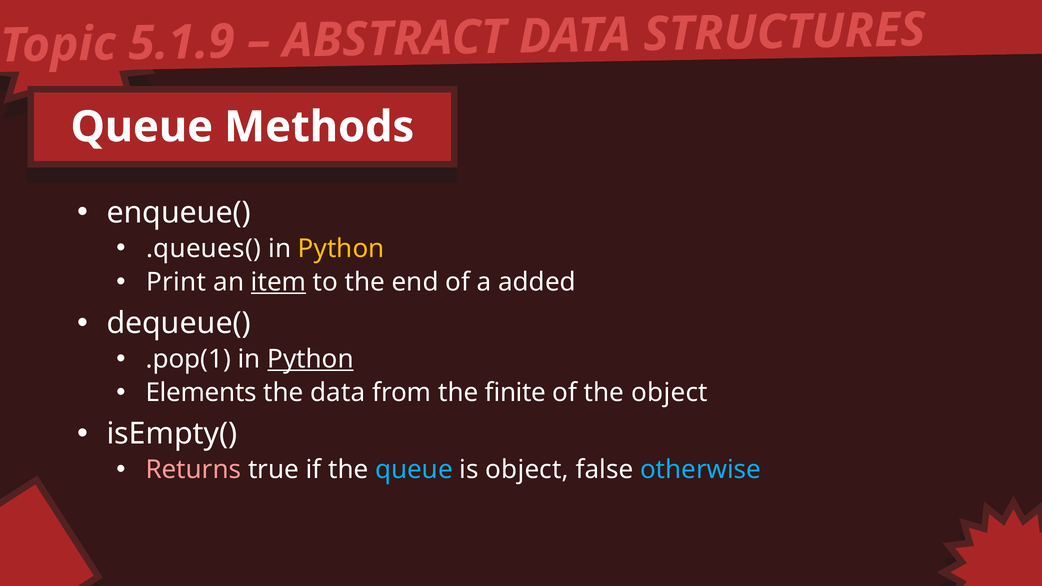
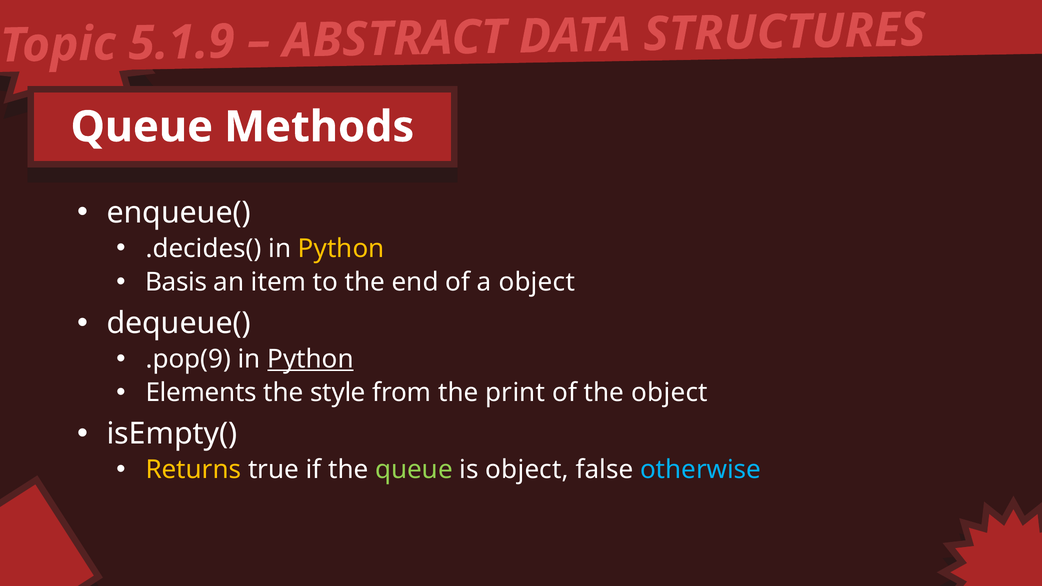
.queues(: .queues( -> .decides( (204, 248)
Print: Print -> Basis (176, 282)
item underline: present -> none (279, 282)
a added: added -> object (537, 282)
.pop(1: .pop(1 -> .pop(9 (188, 359)
the data: data -> style (338, 393)
finite: finite -> print (515, 393)
Returns colour: pink -> yellow (193, 470)
queue colour: light blue -> light green (414, 470)
